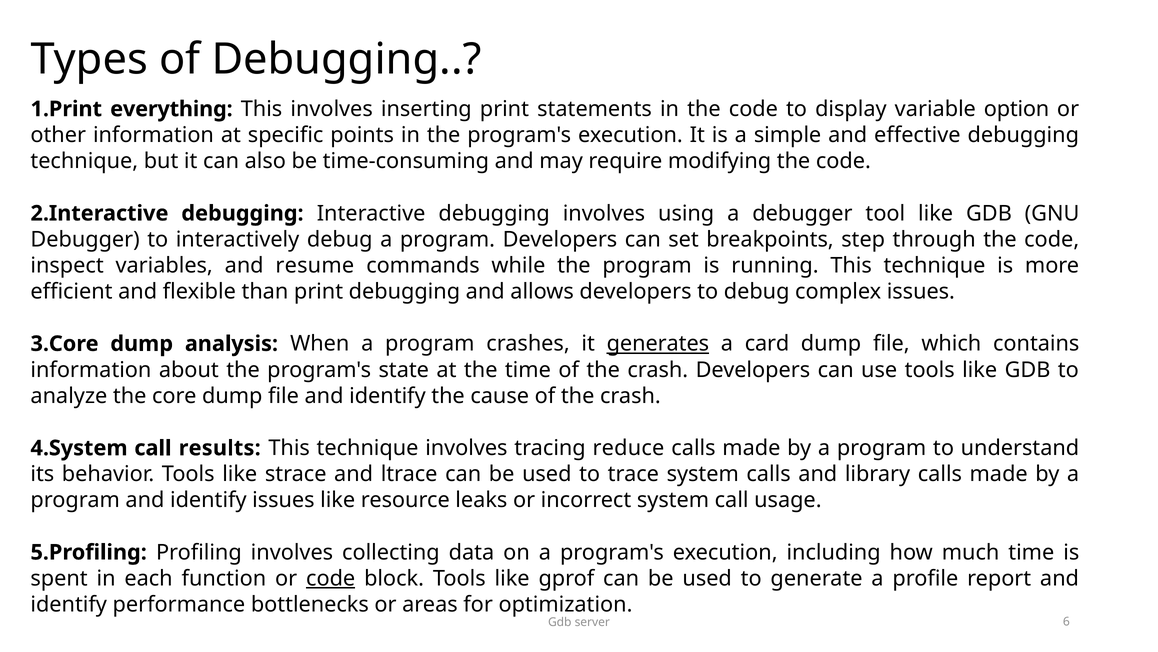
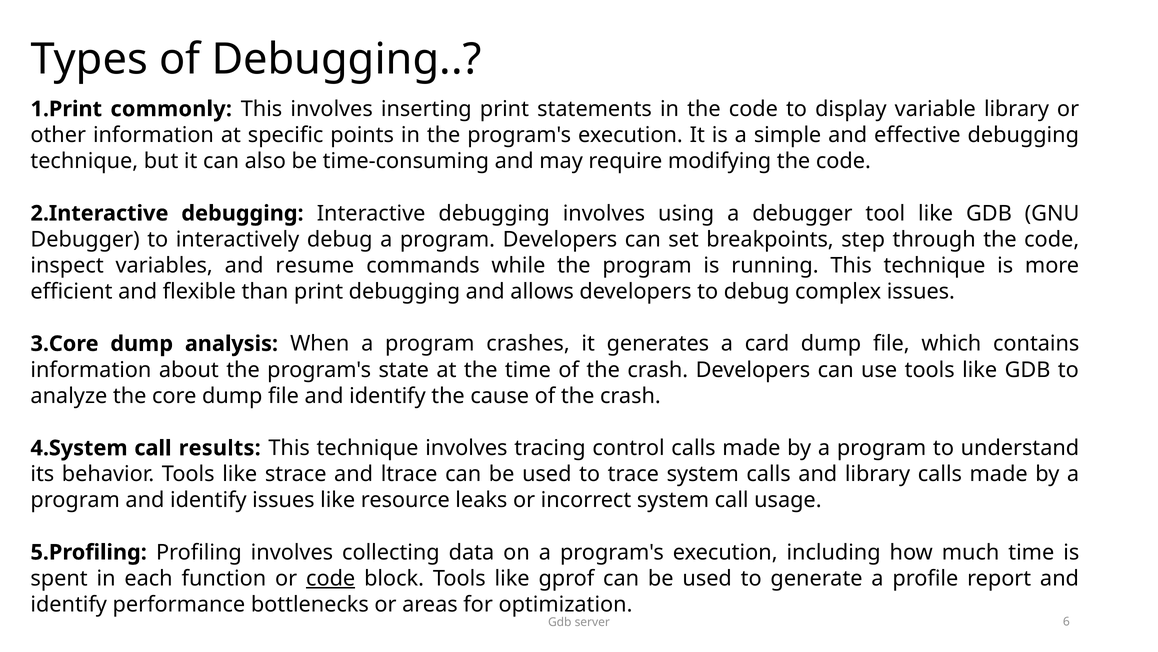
everything: everything -> commonly (171, 109)
variable option: option -> library (1017, 109)
generates underline: present -> none (658, 343)
reduce: reduce -> control (629, 448)
